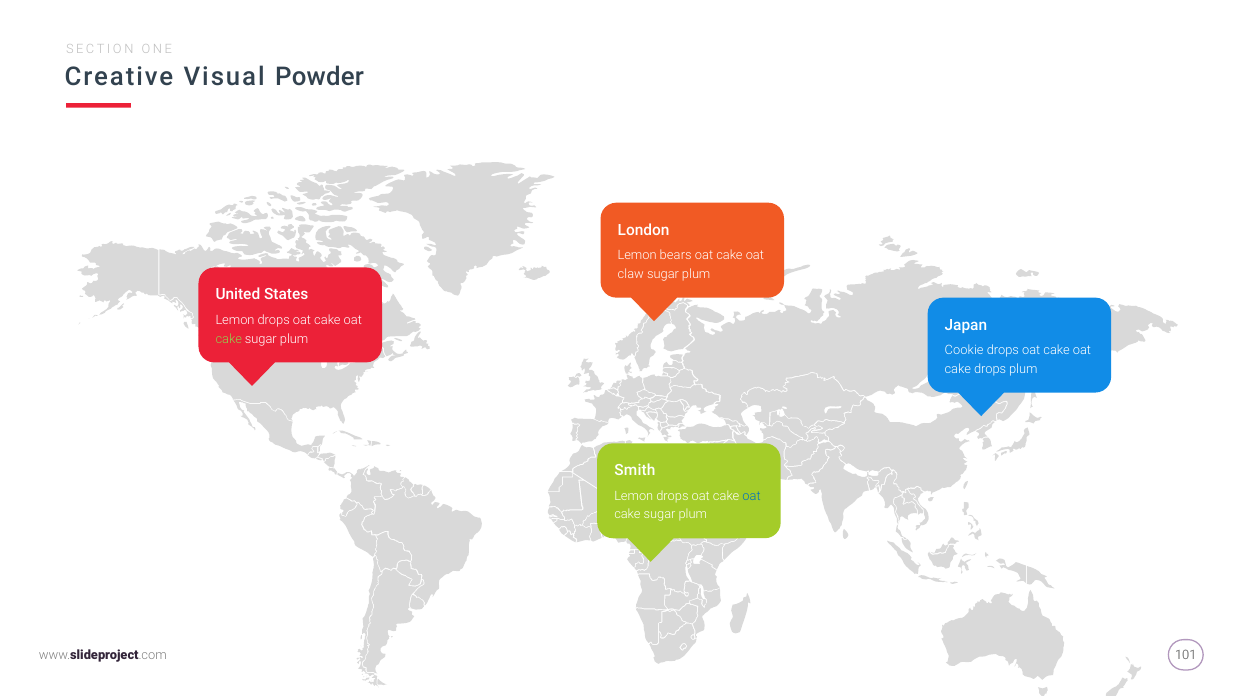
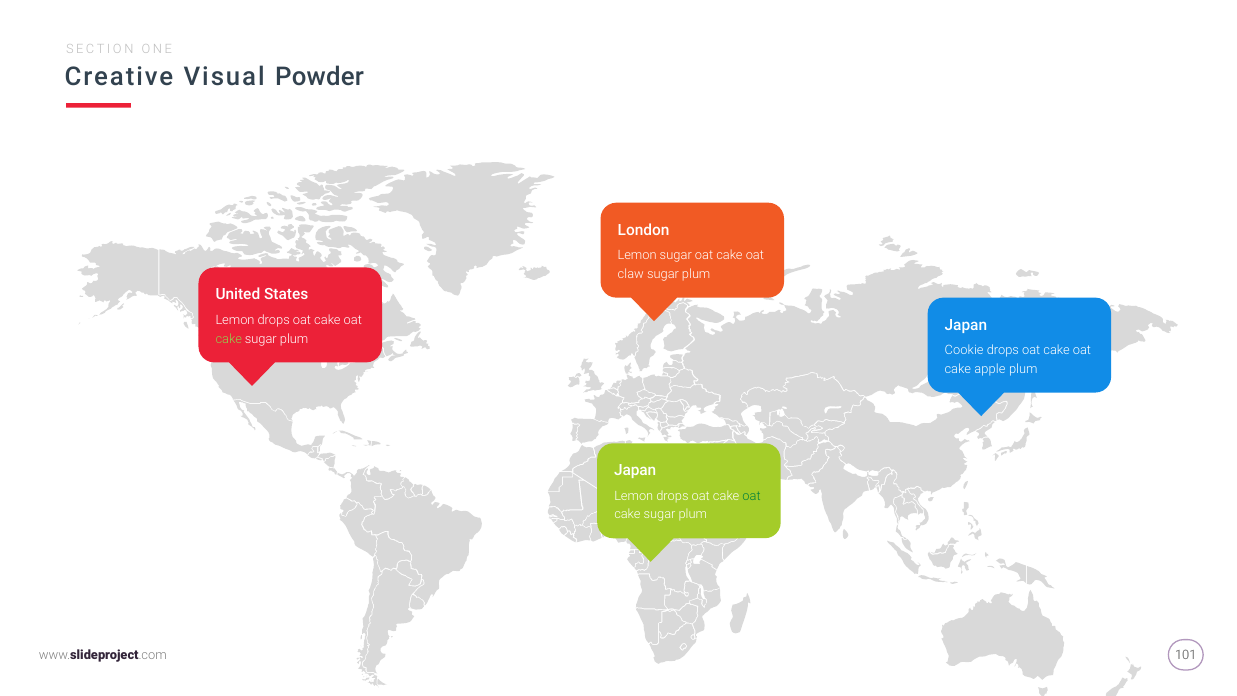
Lemon bears: bears -> sugar (676, 256)
cake drops: drops -> apple (990, 369)
Smith: Smith -> Japan (635, 471)
oat colour: blue -> green (752, 496)
